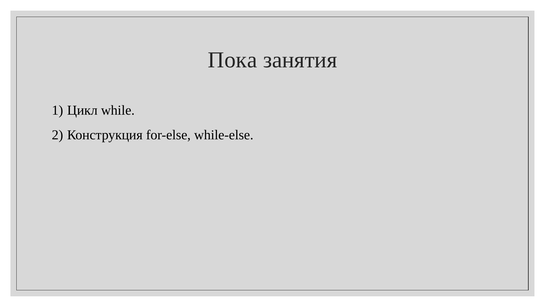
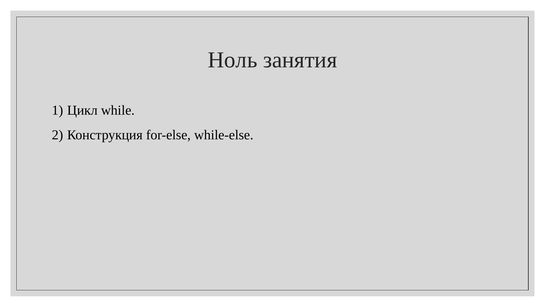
Пока: Пока -> Ноль (233, 60)
